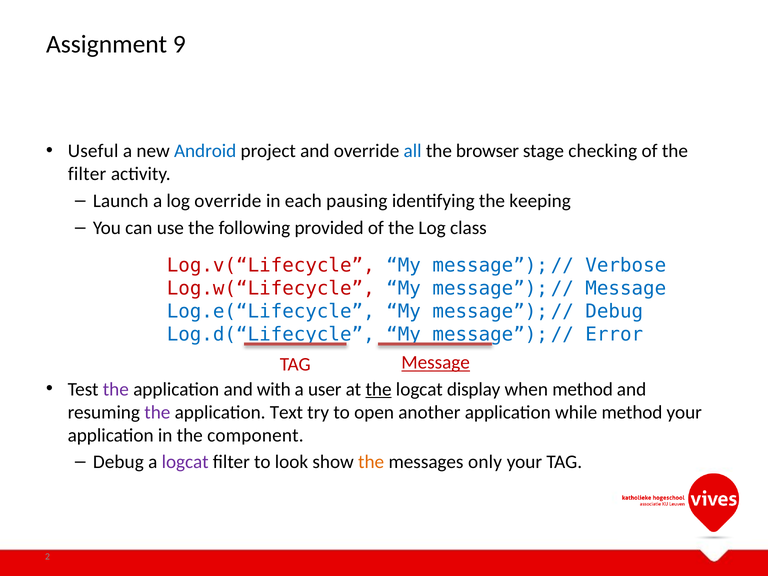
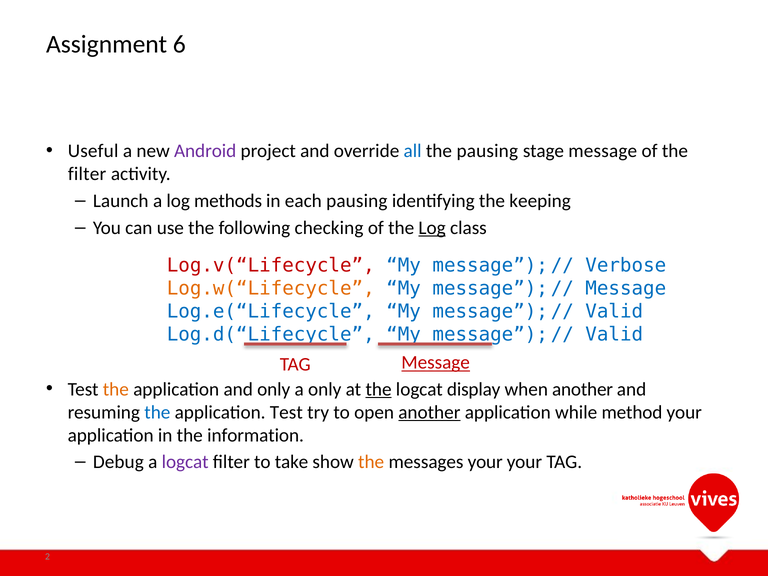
9: 9 -> 6 (179, 44)
Android colour: blue -> purple (205, 151)
the browser: browser -> pausing (487, 151)
stage checking: checking -> message (603, 151)
log override: override -> methods (228, 201)
provided: provided -> checking (329, 228)
Log underline: none -> present (432, 228)
Log.w(“Lifecycle colour: red -> orange (271, 288)
Debug: Debug -> Valid (614, 311)
Error: Error -> Valid (614, 334)
the colour: purple -> orange (116, 389)
and with: with -> only (274, 389)
a user: user -> only (325, 389)
when method: method -> another (583, 389)
the colour: purple -> blue (157, 412)
application Text: Text -> Test (286, 412)
another underline: none -> present (429, 412)
component: component -> information (256, 435)
look: look -> take (292, 462)
messages only: only -> your (485, 462)
